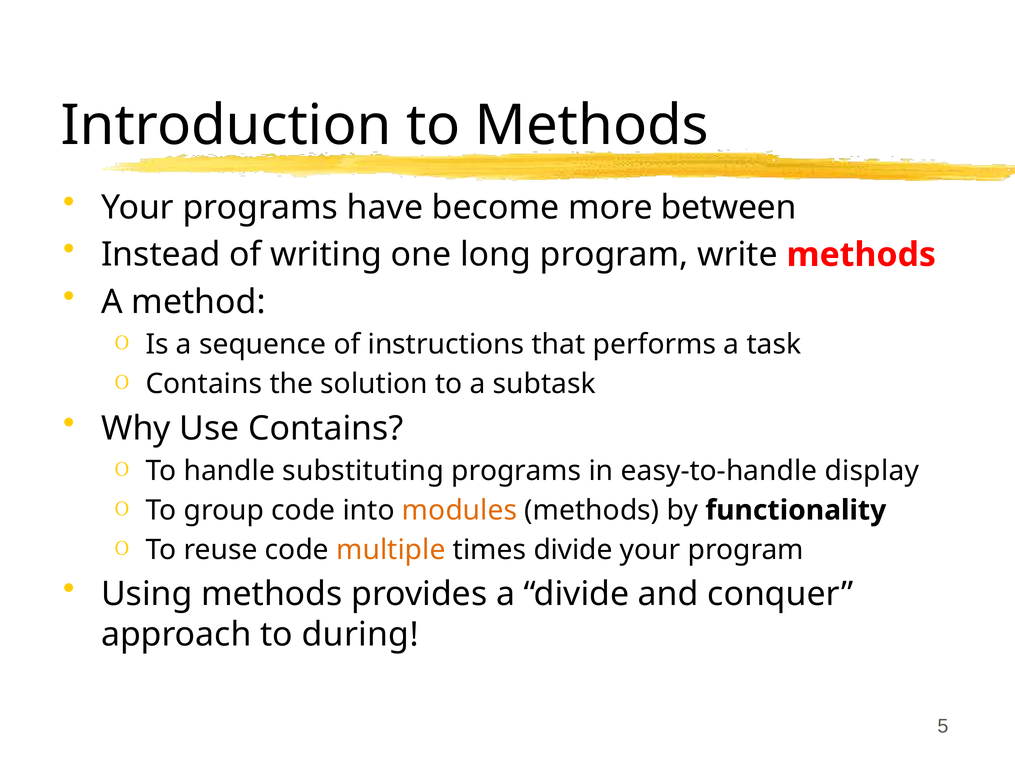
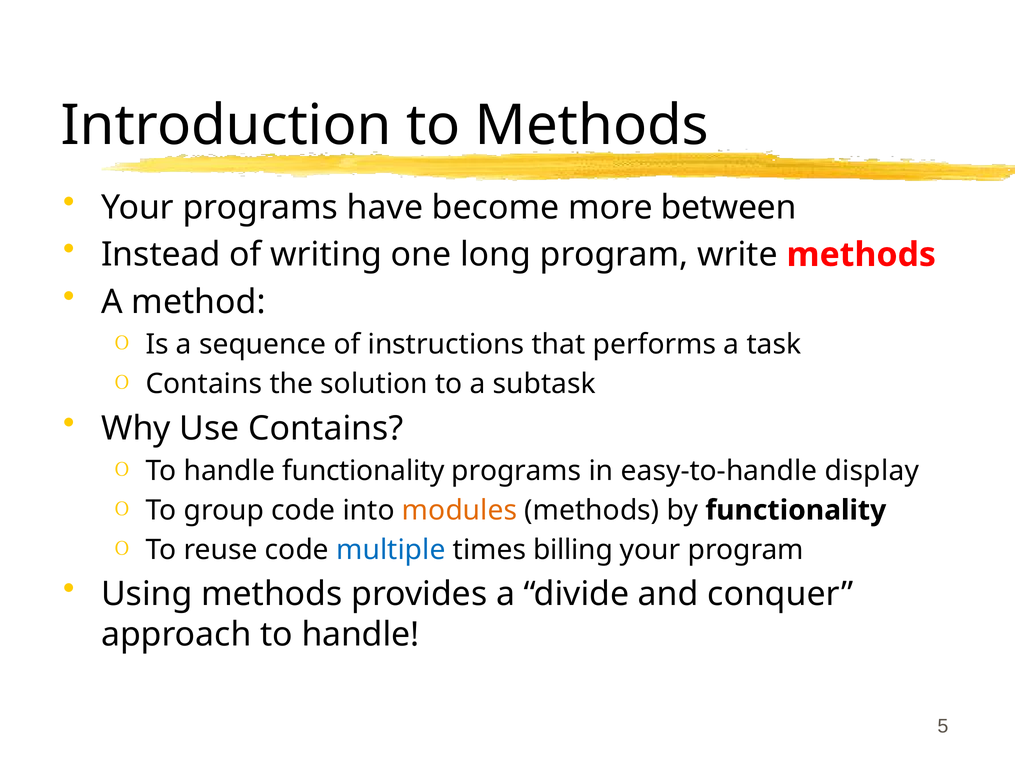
handle substituting: substituting -> functionality (363, 471)
multiple colour: orange -> blue (391, 550)
times divide: divide -> billing (573, 550)
approach to during: during -> handle (360, 635)
